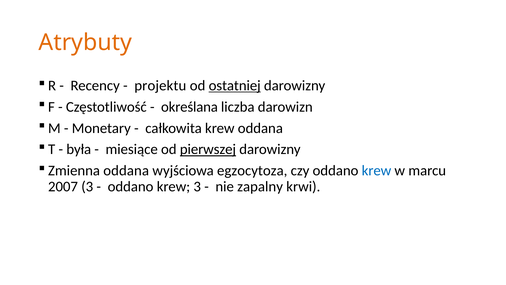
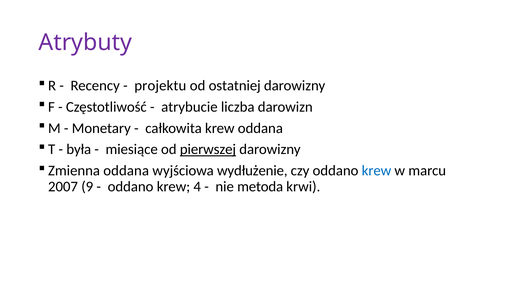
Atrybuty colour: orange -> purple (85, 43)
ostatniej underline: present -> none (235, 86)
określana: określana -> atrybucie (189, 107)
egzocytoza: egzocytoza -> wydłużenie (252, 170)
2007 3: 3 -> 9 (87, 186)
krew 3: 3 -> 4 (197, 186)
zapalny: zapalny -> metoda (260, 186)
